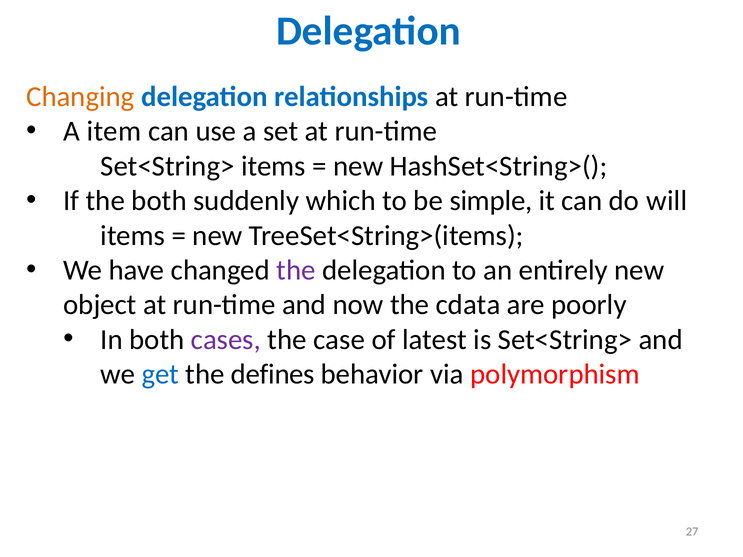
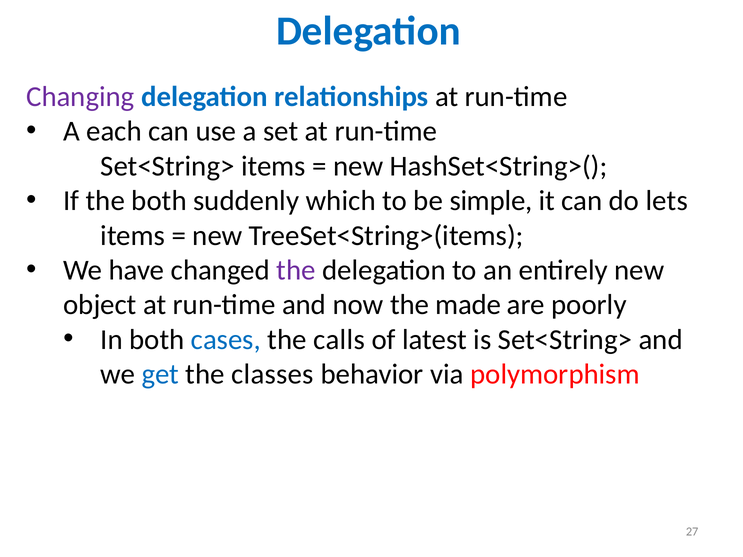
Changing colour: orange -> purple (80, 97)
item: item -> each (114, 132)
will: will -> lets (667, 201)
cdata: cdata -> made (468, 305)
cases colour: purple -> blue (226, 340)
case: case -> calls (339, 340)
defines: defines -> classes (272, 374)
